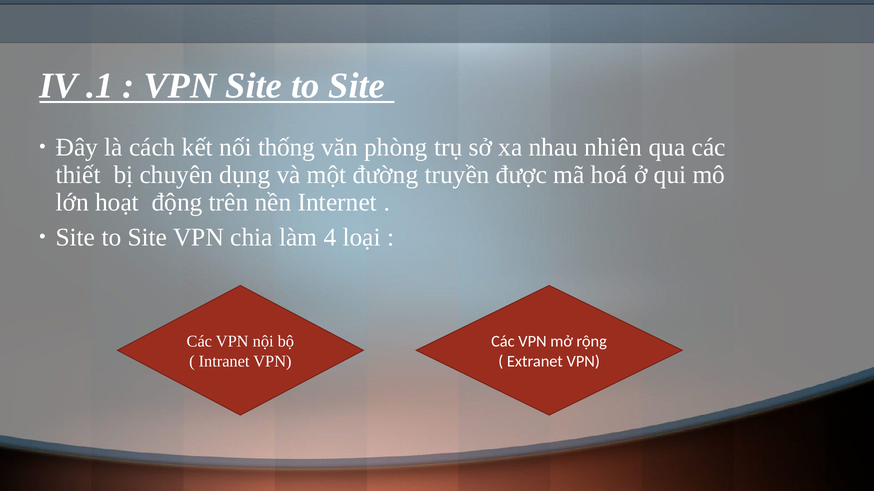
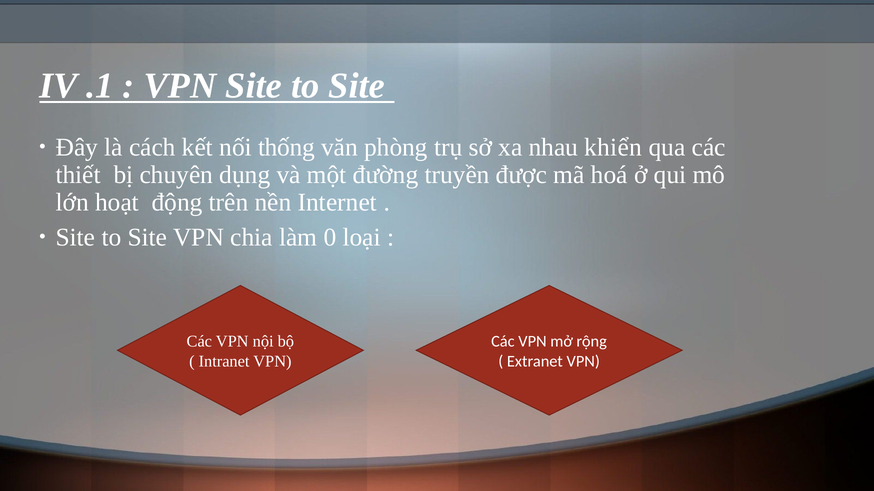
nhiên: nhiên -> khiển (613, 148)
4: 4 -> 0 (330, 238)
